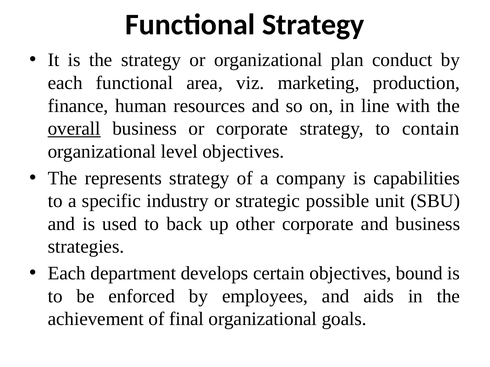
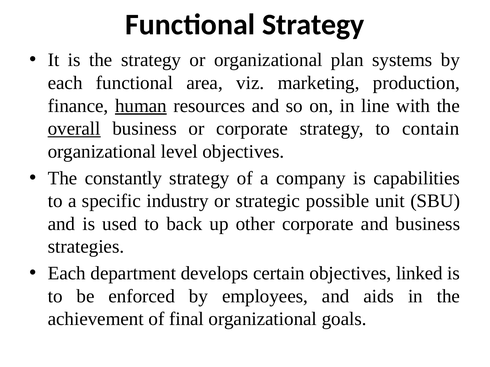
conduct: conduct -> systems (402, 60)
human underline: none -> present (141, 106)
represents: represents -> constantly (123, 178)
bound: bound -> linked (419, 274)
